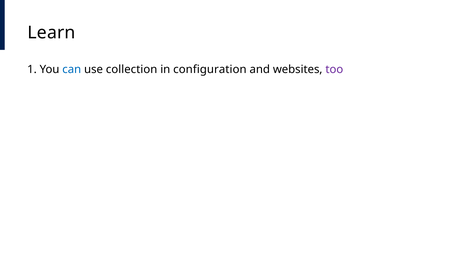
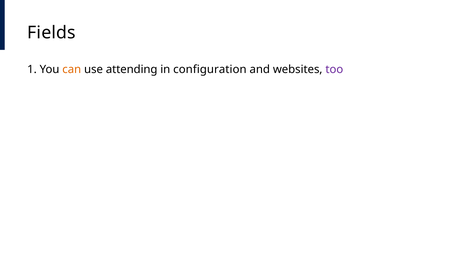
Learn: Learn -> Fields (52, 33)
can colour: blue -> orange (72, 69)
collection: collection -> attending (132, 69)
